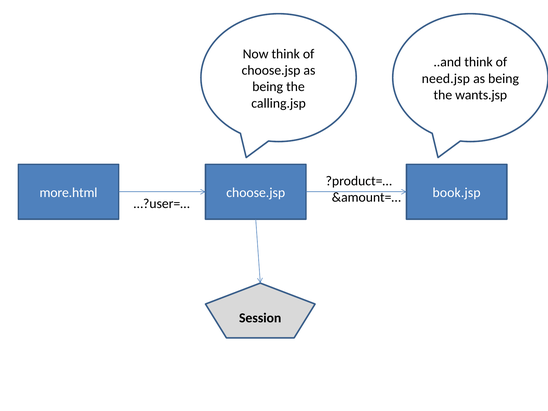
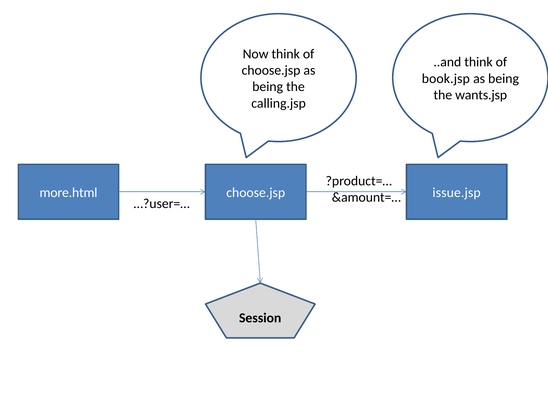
need.jsp: need.jsp -> book.jsp (446, 79)
book.jsp: book.jsp -> issue.jsp (457, 193)
